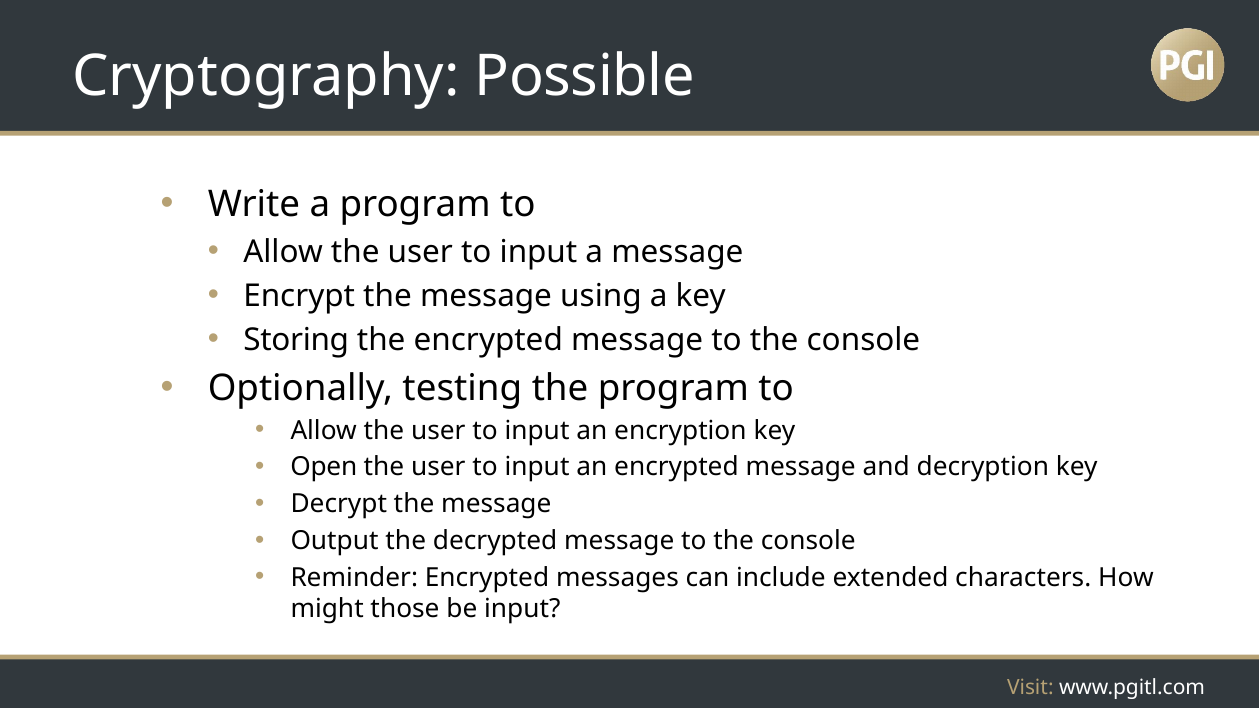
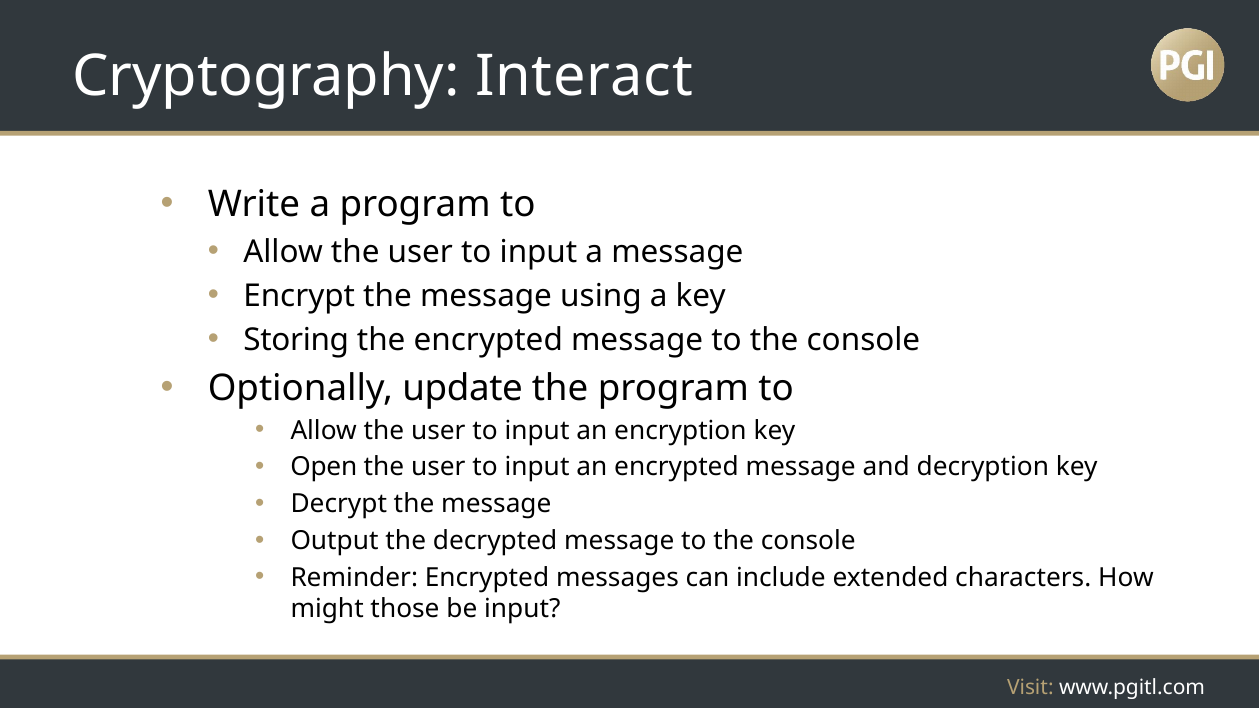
Possible: Possible -> Interact (584, 76)
testing: testing -> update (463, 388)
